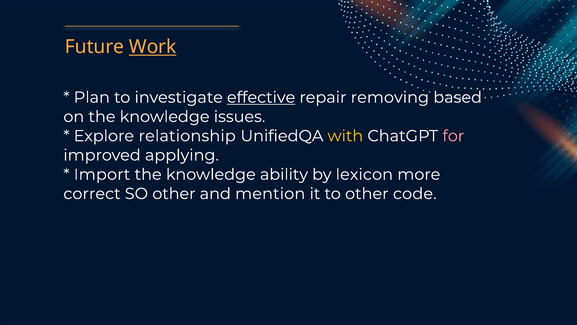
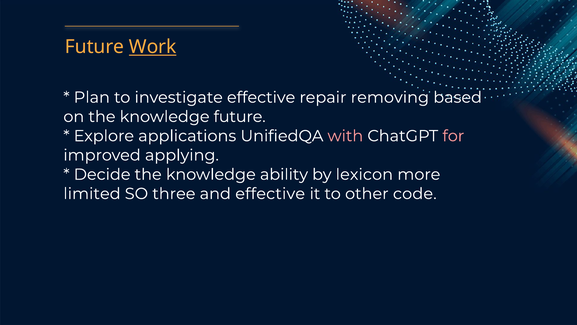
effective underline: present -> none (261, 97)
knowledge issues: issues -> future (240, 117)
relationship: relationship -> applications (187, 136)
with colour: yellow -> pink (345, 136)
Import: Import -> Decide (102, 174)
correct: correct -> limited (92, 194)
SO other: other -> three (174, 194)
and mention: mention -> effective (270, 194)
